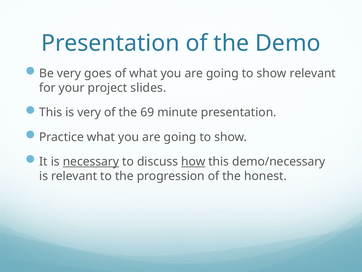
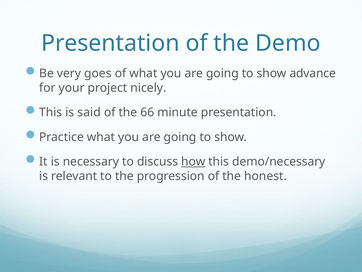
show relevant: relevant -> advance (313, 73)
slides: slides -> nicely (148, 88)
is very: very -> said (89, 112)
69: 69 -> 66 (147, 112)
necessary underline: present -> none (91, 161)
